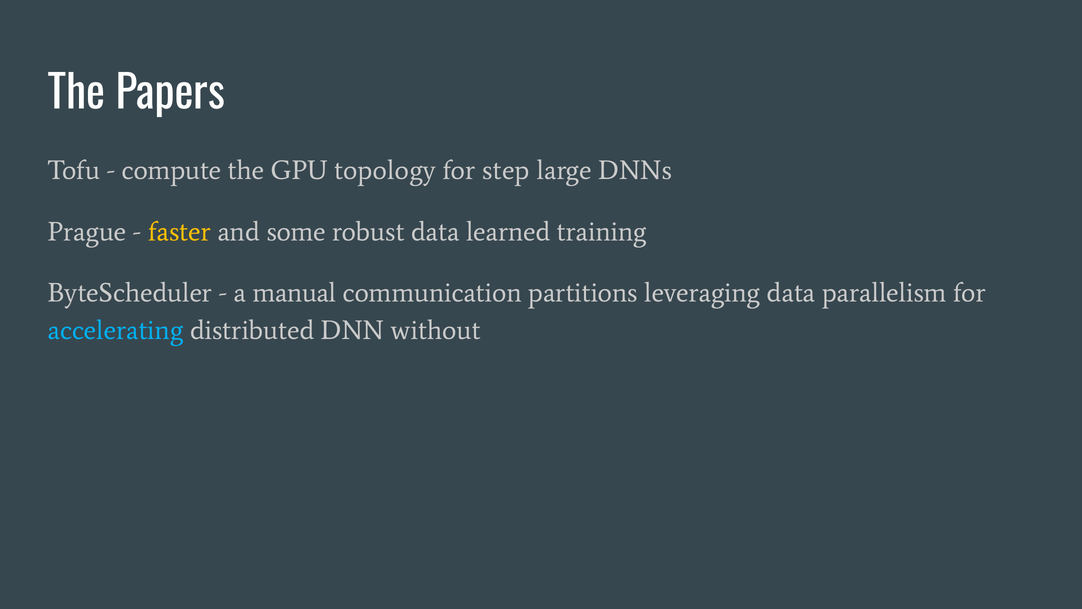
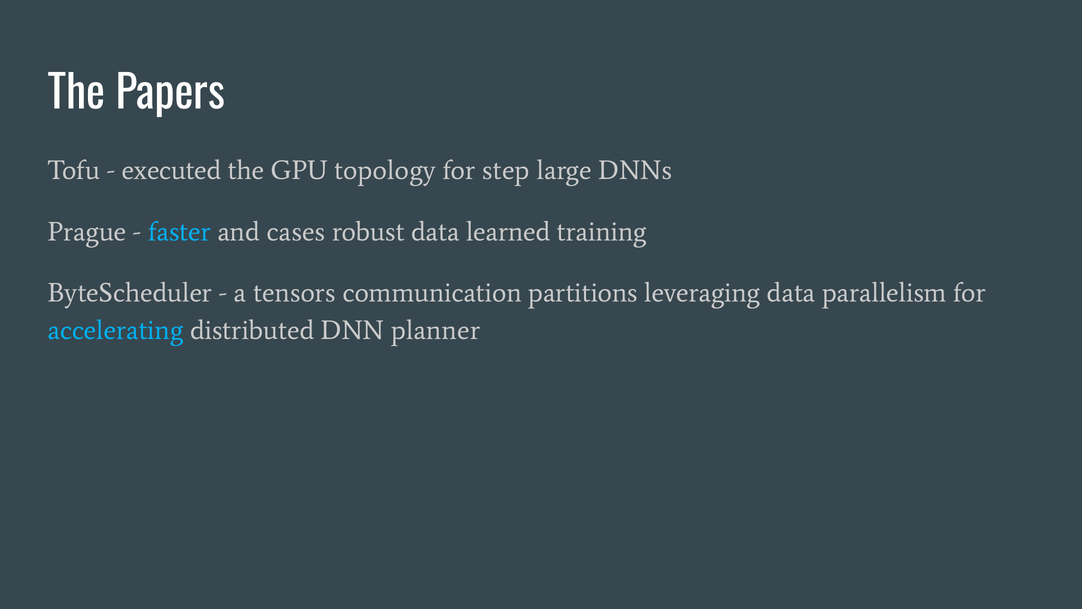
compute: compute -> executed (172, 170)
faster colour: yellow -> light blue (180, 231)
some: some -> cases (296, 231)
manual: manual -> tensors (294, 293)
without: without -> planner (436, 330)
